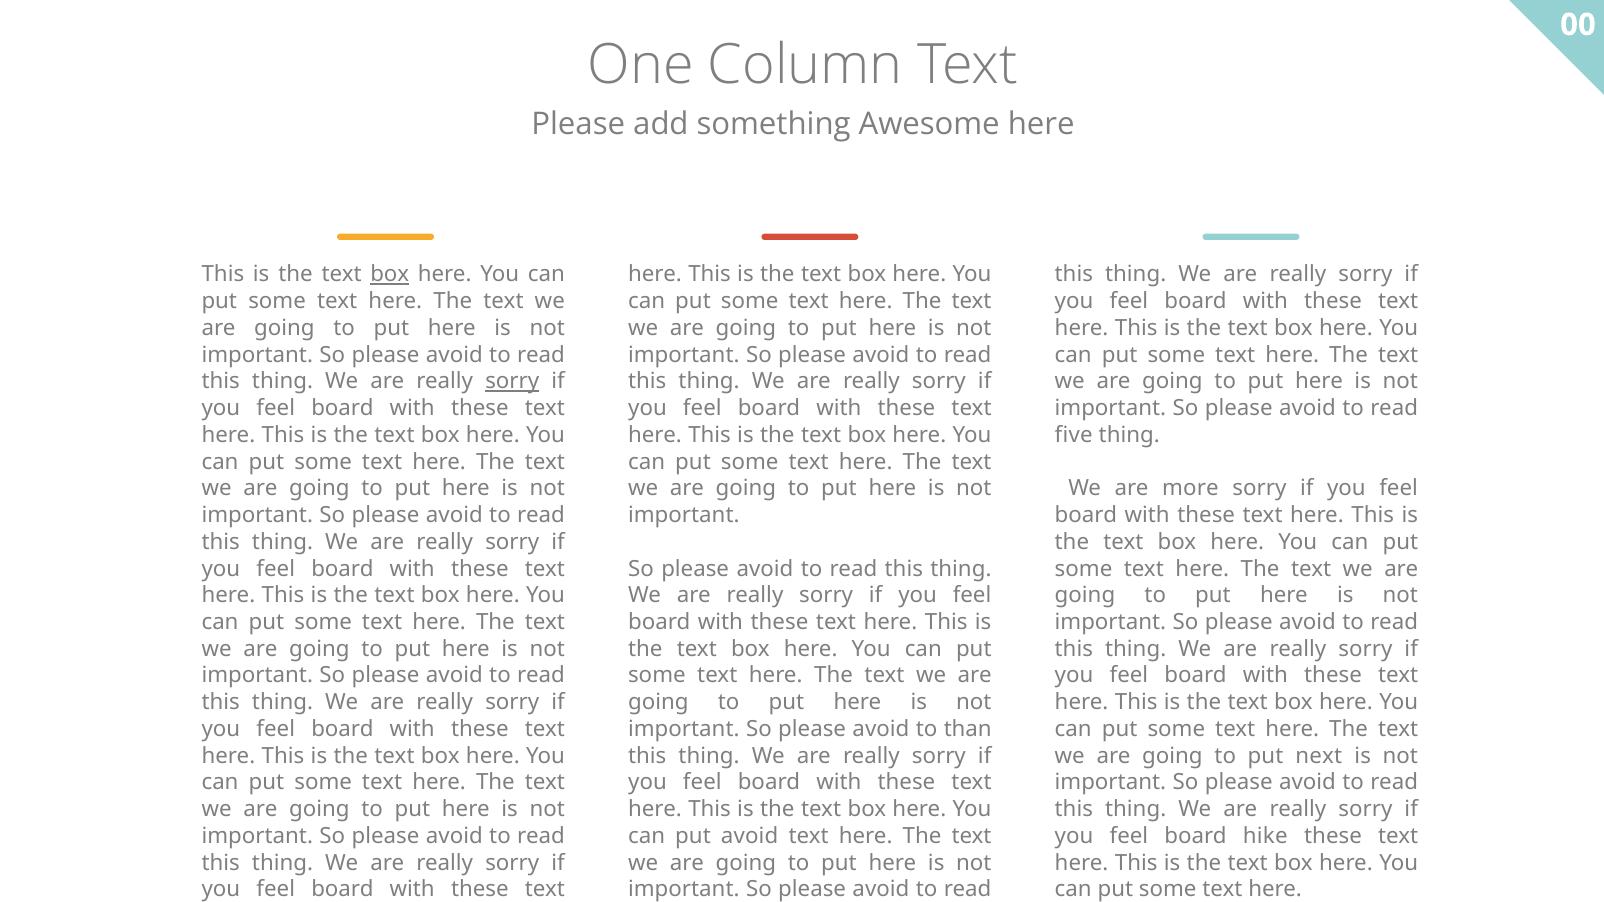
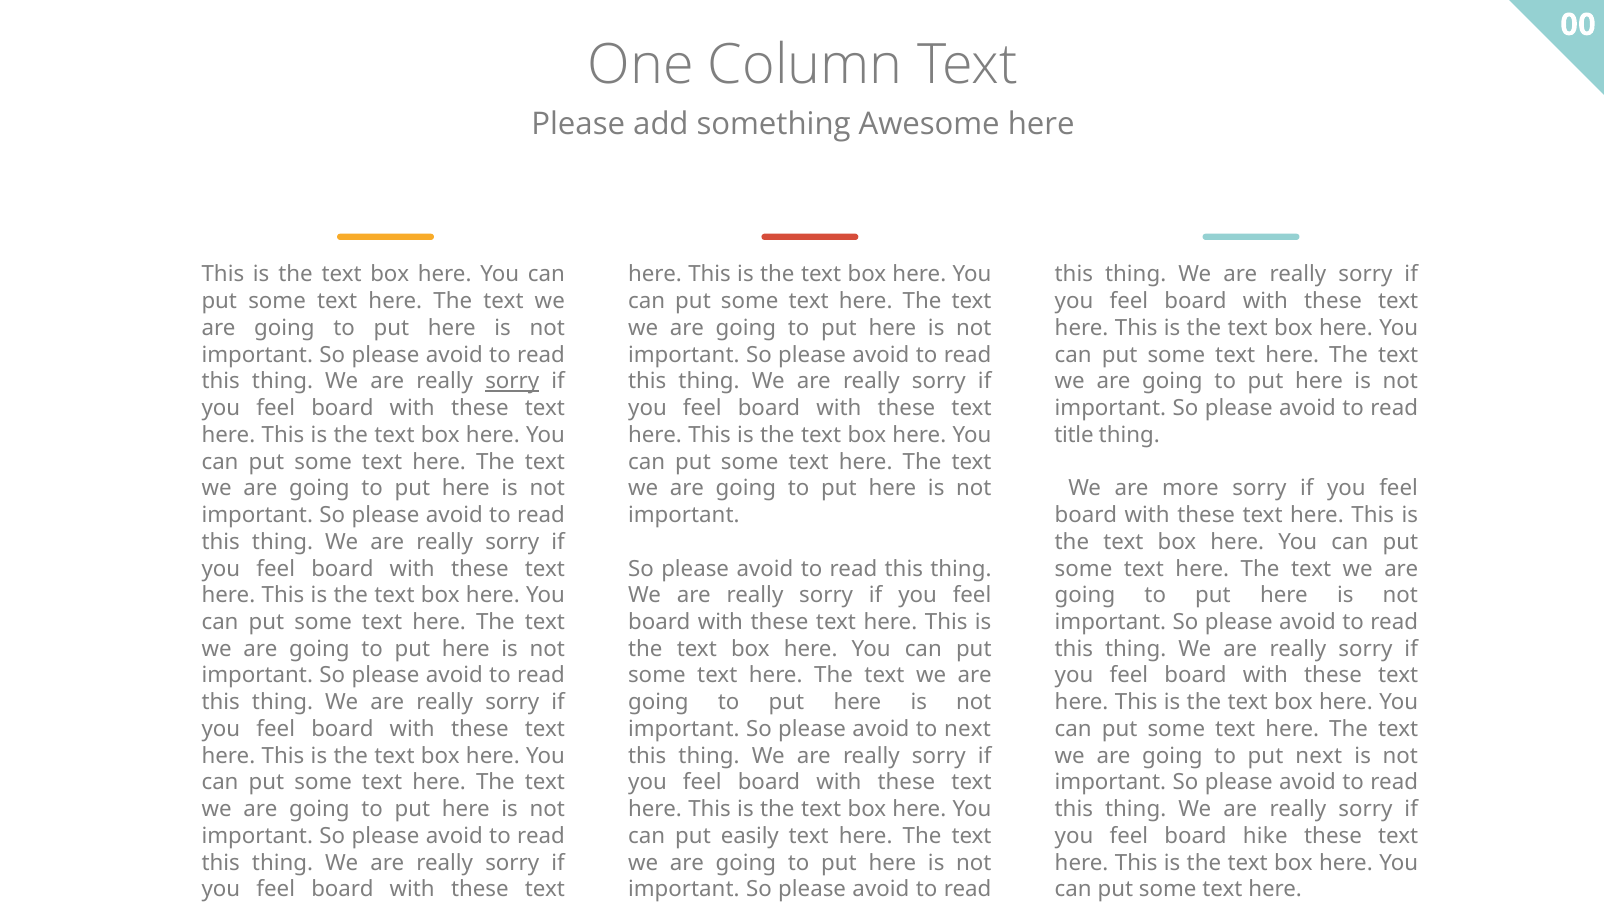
box underline: present -> none (390, 275)
five: five -> title (1074, 435)
to than: than -> next (968, 729)
put avoid: avoid -> easily (750, 836)
